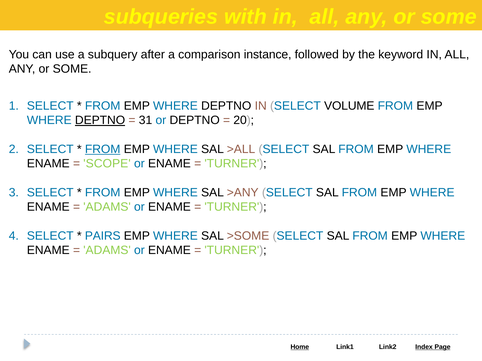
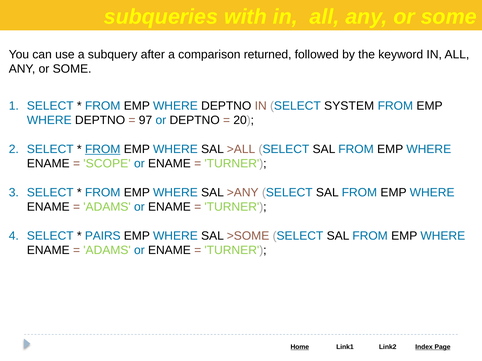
instance: instance -> returned (268, 55)
VOLUME: VOLUME -> SYSTEM (349, 106)
DEPTNO underline: present -> none (100, 120)
31: 31 -> 97 (146, 120)
